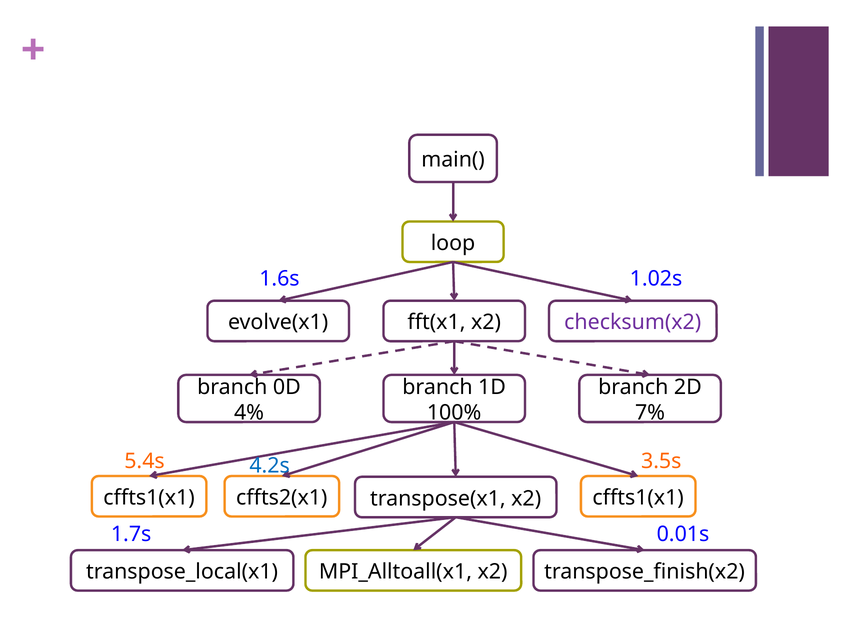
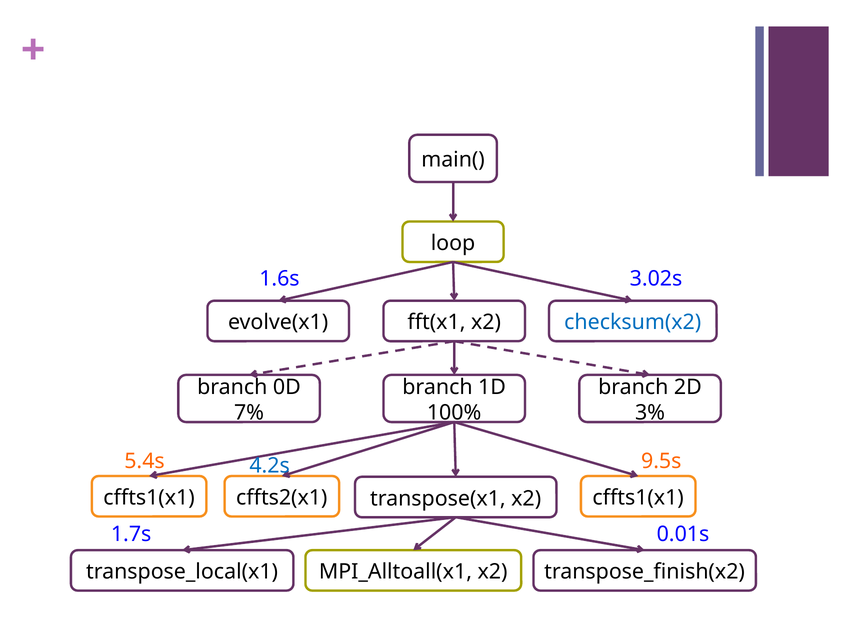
1.02s: 1.02s -> 3.02s (656, 279)
checksum(x2 colour: purple -> blue (633, 322)
4%: 4% -> 7% (249, 413)
7%: 7% -> 3% (650, 413)
3.5s: 3.5s -> 9.5s (661, 461)
